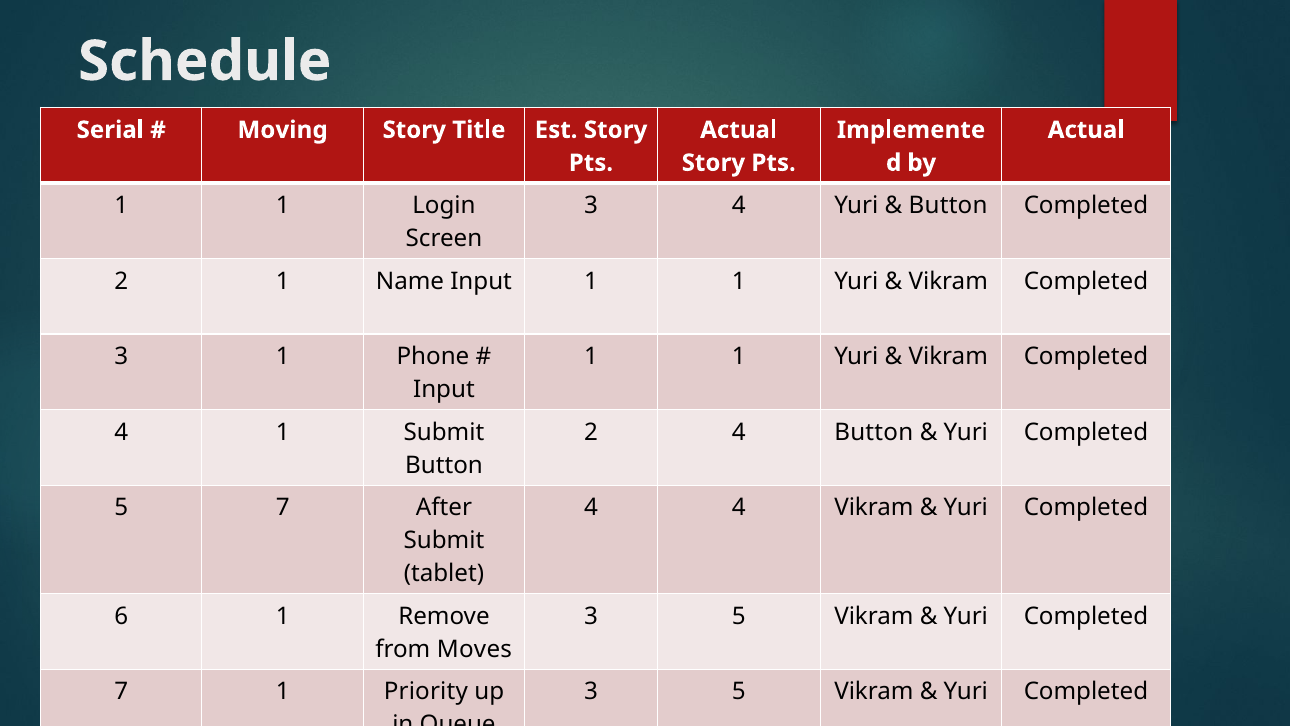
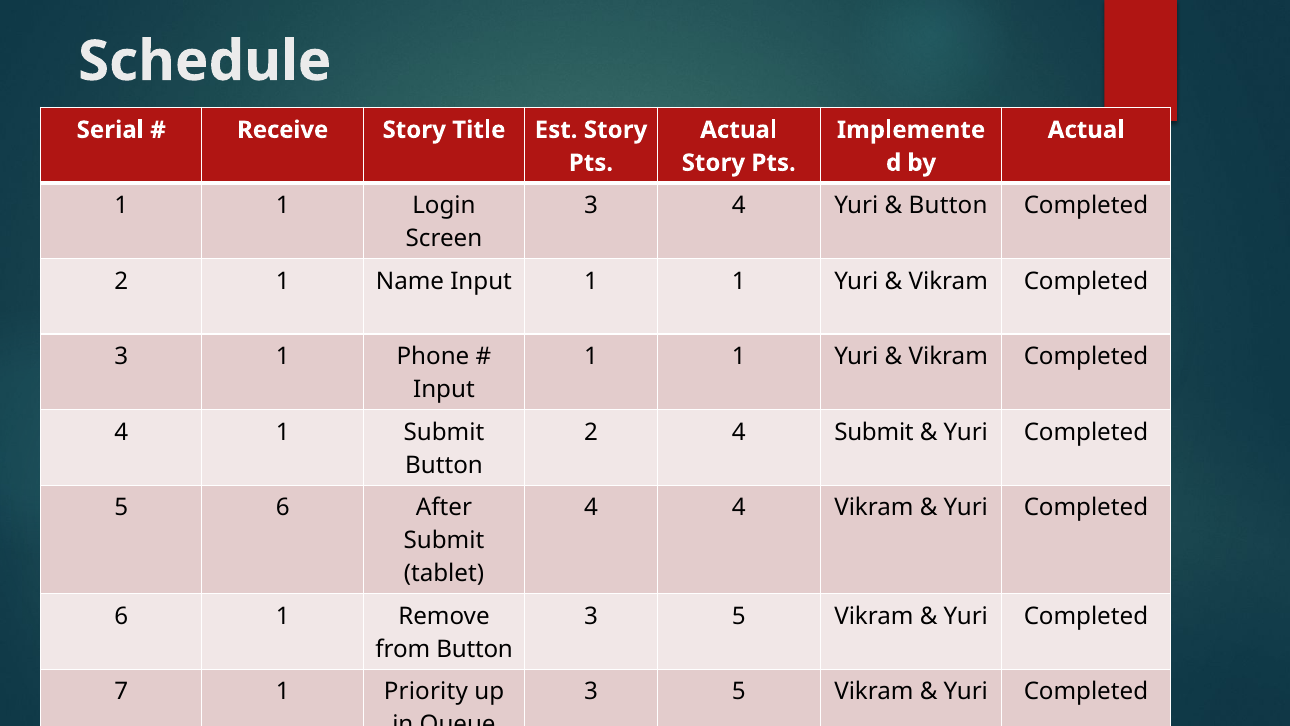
Moving: Moving -> Receive (283, 130)
4 Button: Button -> Submit (874, 432)
5 7: 7 -> 6 (283, 507)
from Moves: Moves -> Button (475, 649)
